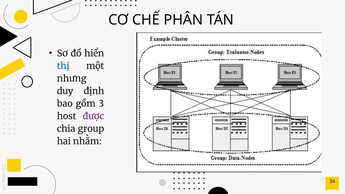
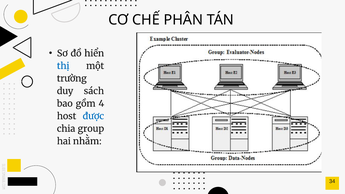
nhưng: nhưng -> trường (72, 79)
định: định -> sách (94, 91)
3: 3 -> 4 (101, 104)
được colour: purple -> blue (93, 116)
